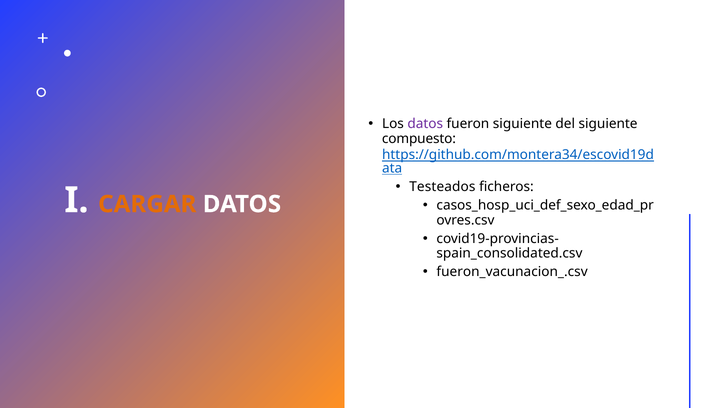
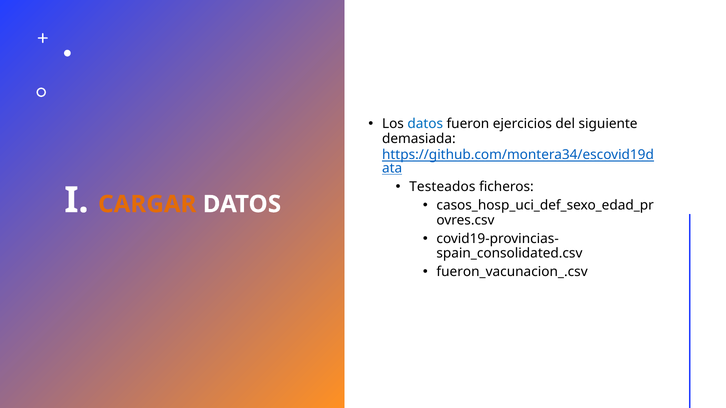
datos colour: purple -> blue (425, 124)
fueron siguiente: siguiente -> ejercicios (522, 124)
compuesto: compuesto -> demasiada (419, 139)
